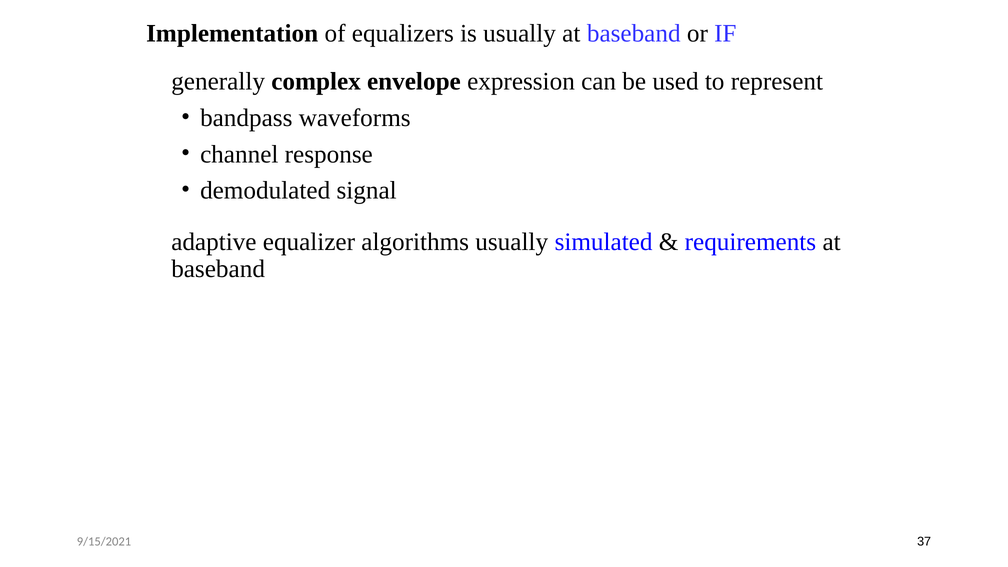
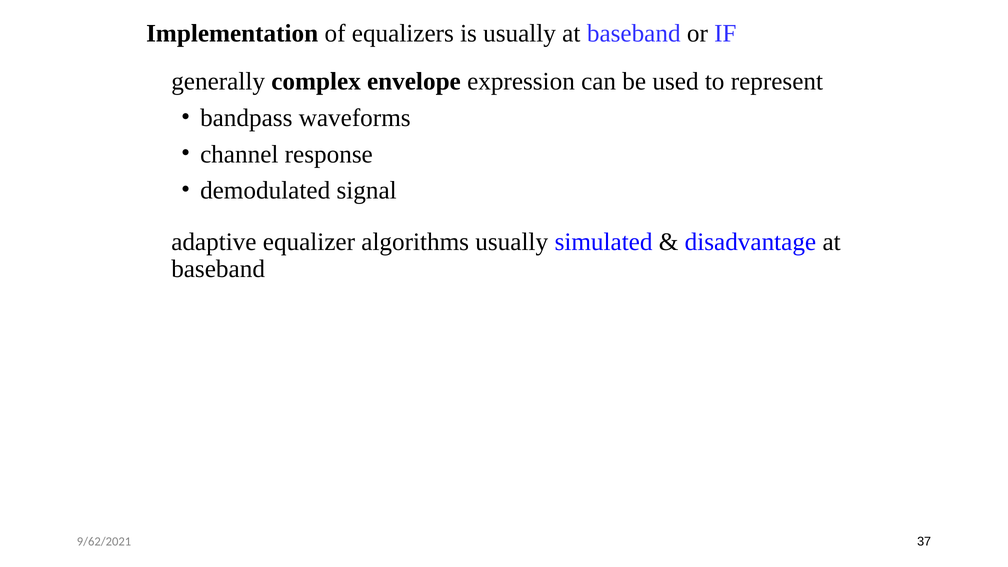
requirements: requirements -> disadvantage (750, 242)
9/15/2021: 9/15/2021 -> 9/62/2021 (104, 541)
